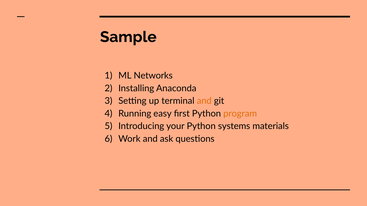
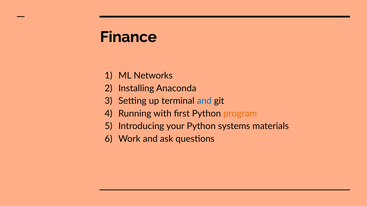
Sample: Sample -> Finance (128, 37)
and colour: orange -> blue (204, 101)
easy: easy -> with (163, 114)
